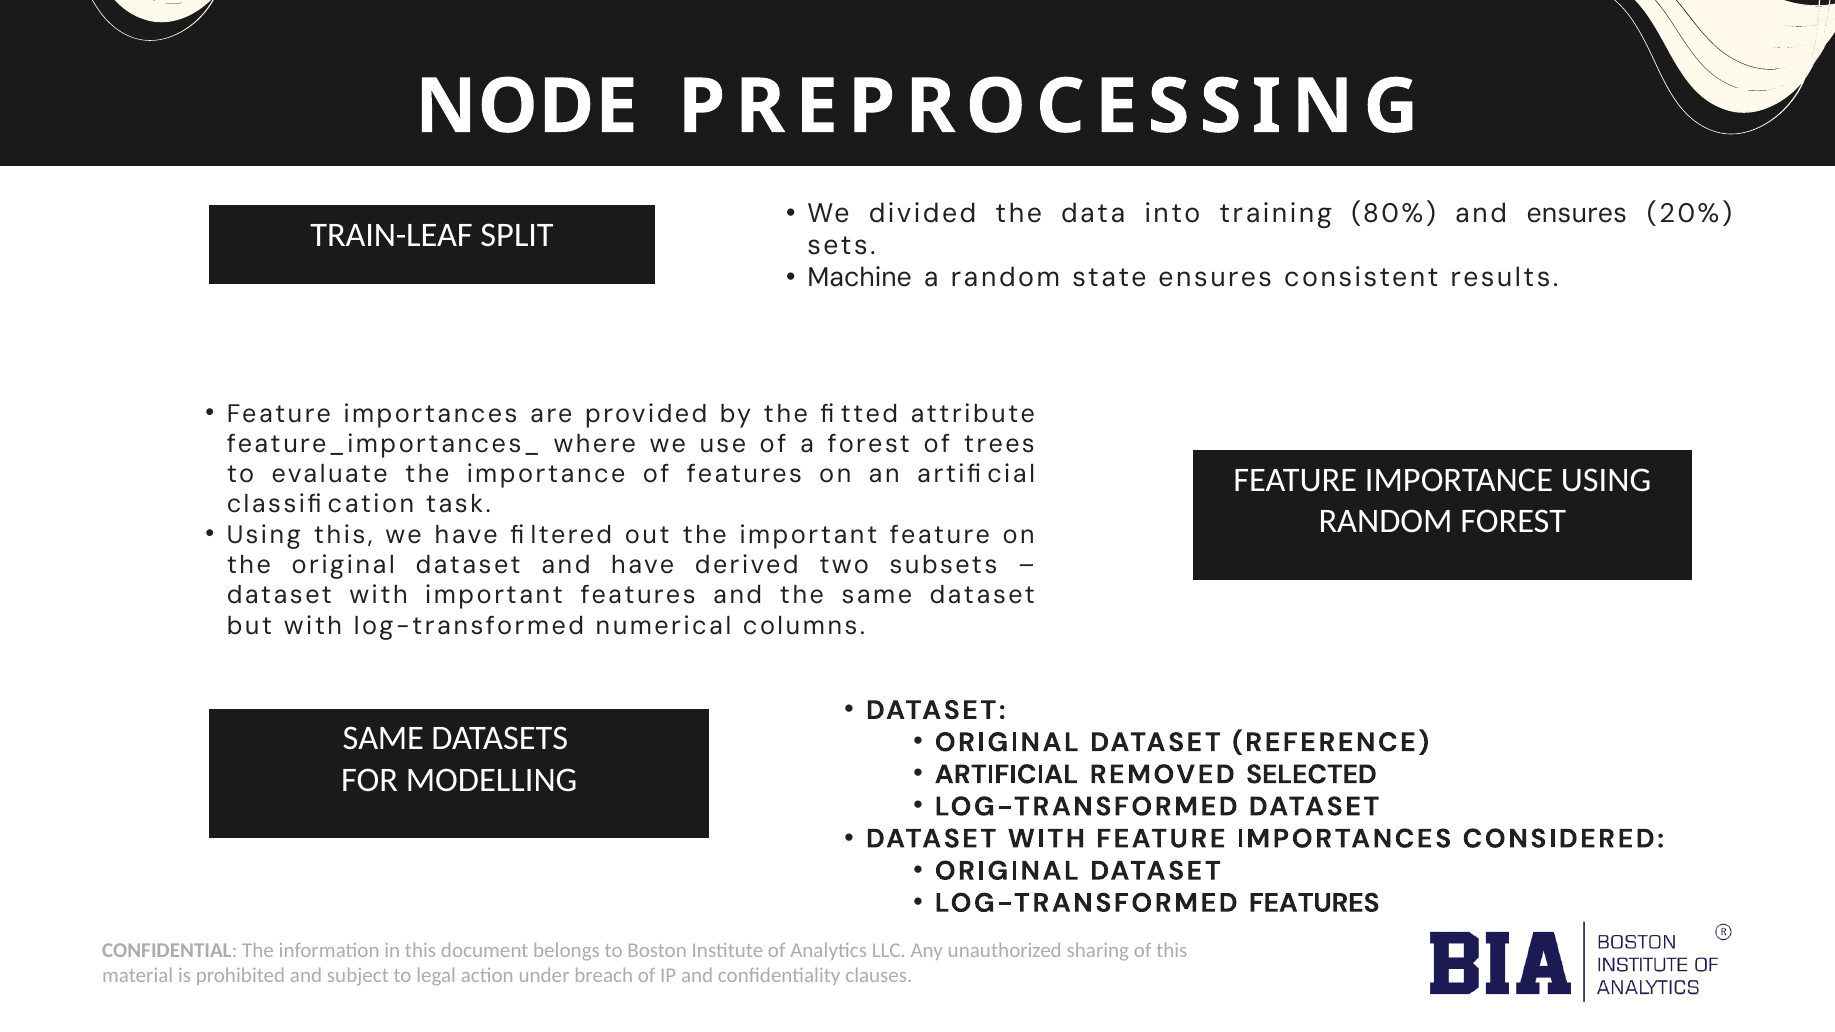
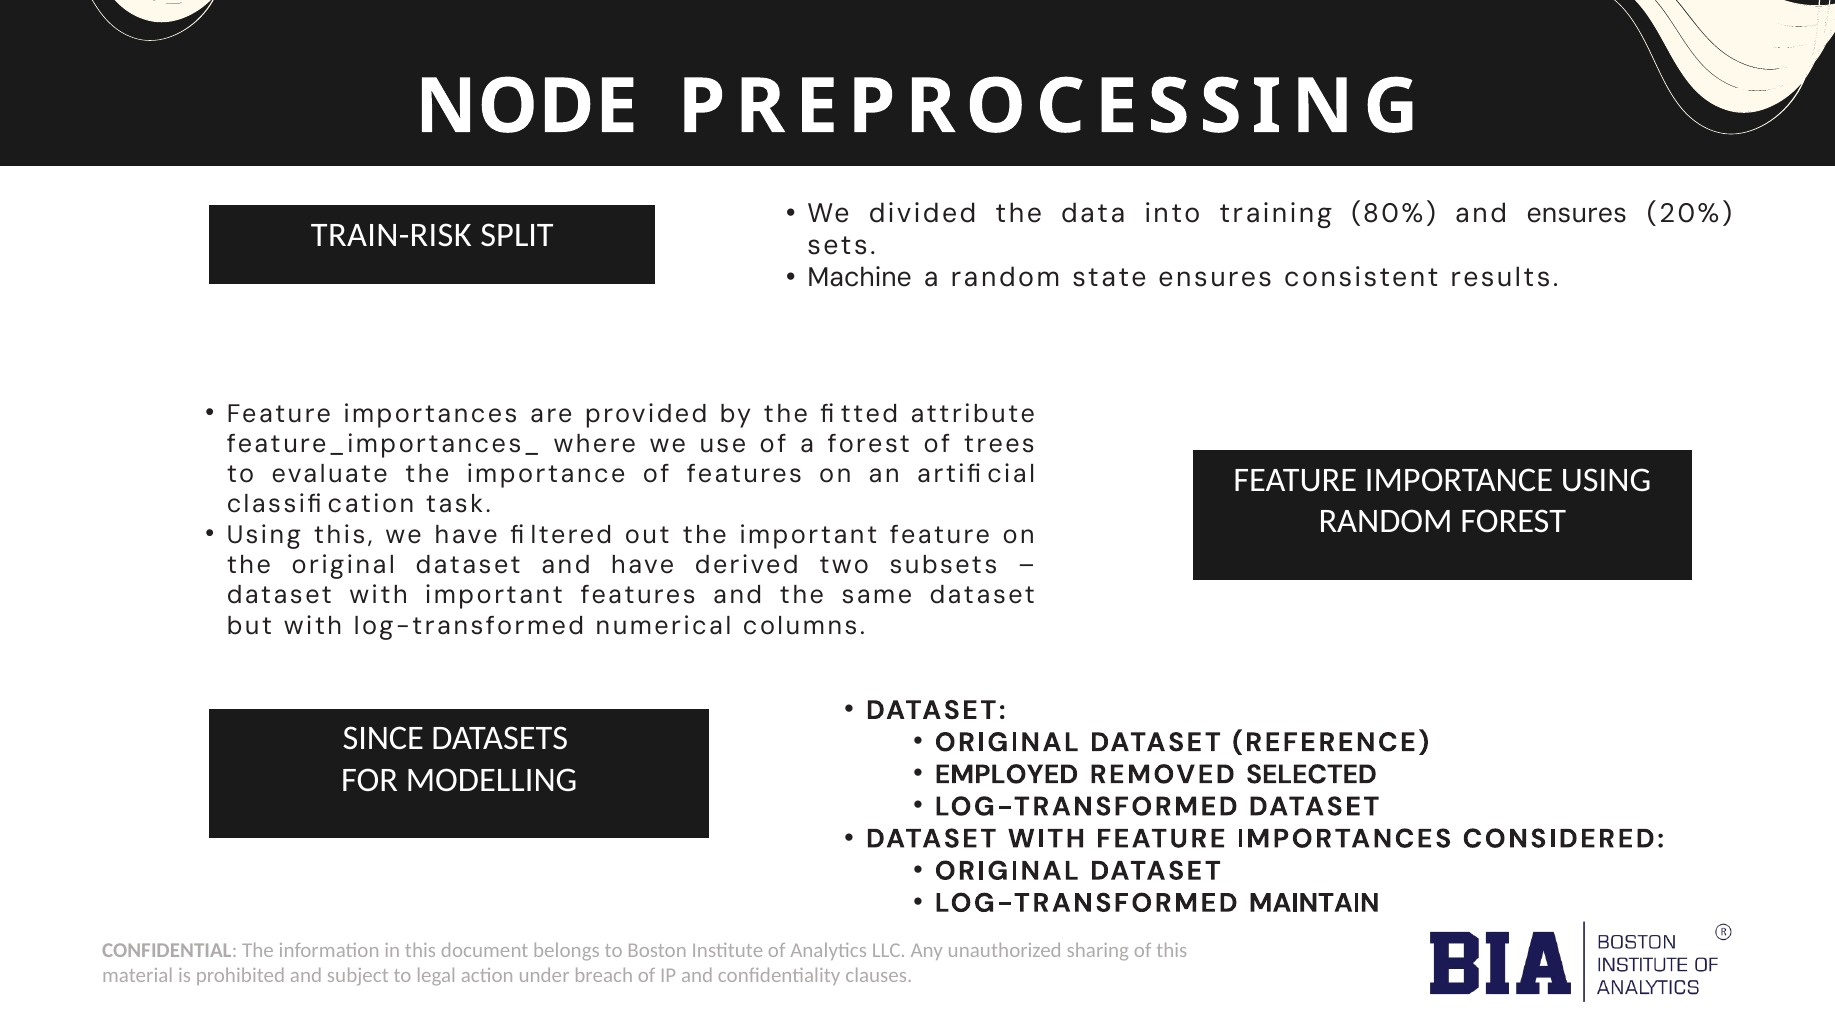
TRAIN-LEAF: TRAIN-LEAF -> TRAIN-RISK (391, 235)
SAME: SAME -> SINCE (383, 739)
ARTIFICIAL: ARTIFICIAL -> EMPLOYED (1007, 775)
LOG-TRANSFORMED FEATURES: FEATURES -> MAINTAIN (1314, 903)
